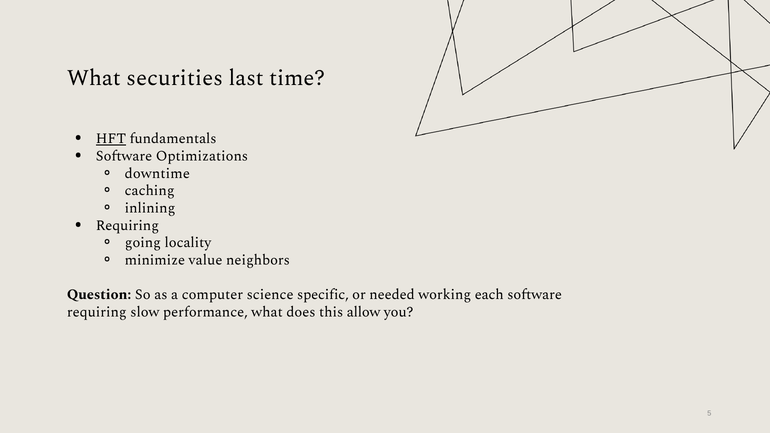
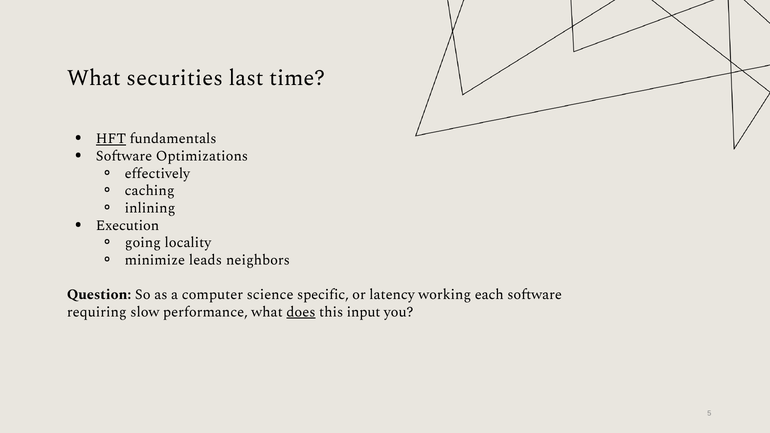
downtime: downtime -> effectively (157, 173)
Requiring: Requiring -> Execution (128, 225)
value: value -> leads (205, 260)
needed: needed -> latency (392, 295)
does underline: none -> present (301, 312)
allow: allow -> input (364, 312)
